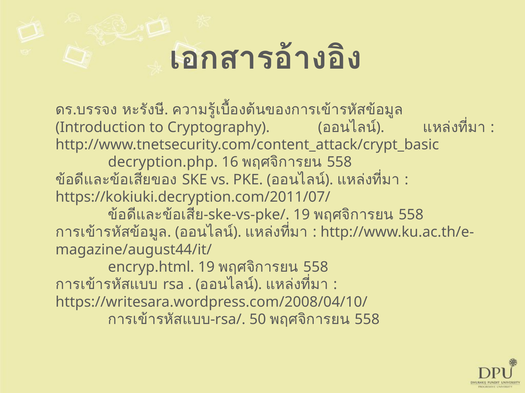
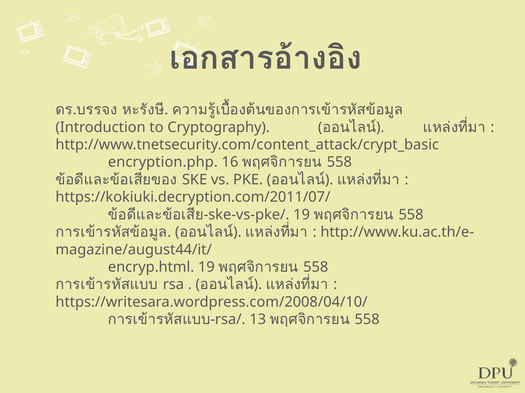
decryption.php: decryption.php -> encryption.php (163, 163)
50: 50 -> 13 (258, 320)
